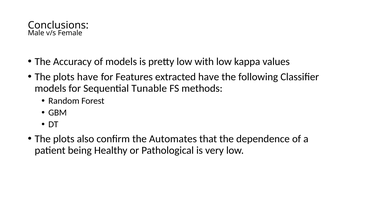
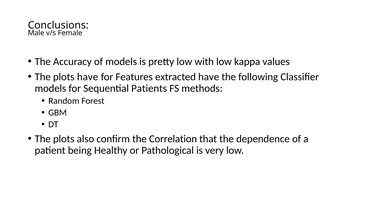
Tunable: Tunable -> Patients (149, 89)
Automates: Automates -> Correlation (173, 139)
